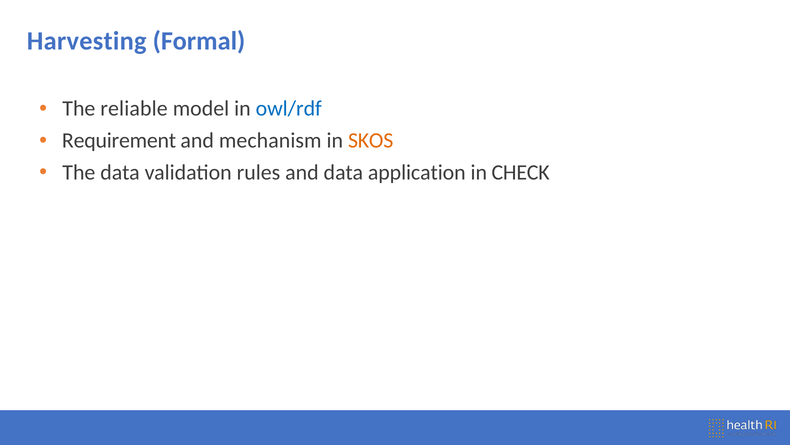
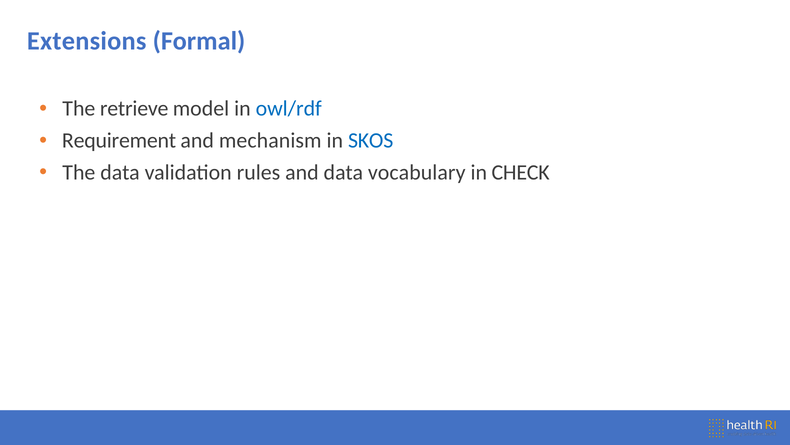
Harvesting: Harvesting -> Extensions (87, 41)
reliable: reliable -> retrieve (134, 109)
SKOS colour: orange -> blue (371, 140)
application: application -> vocabulary (417, 172)
